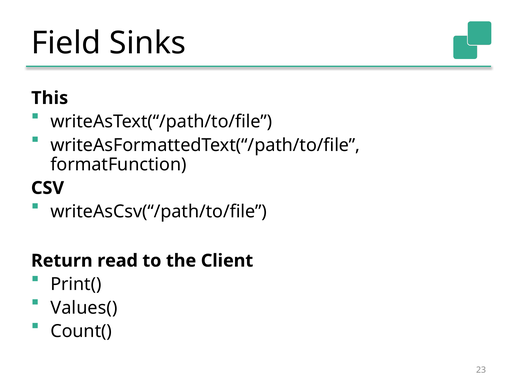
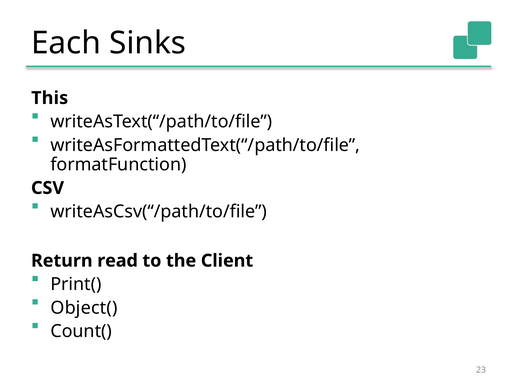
Field: Field -> Each (66, 43)
Values(: Values( -> Object( (84, 308)
